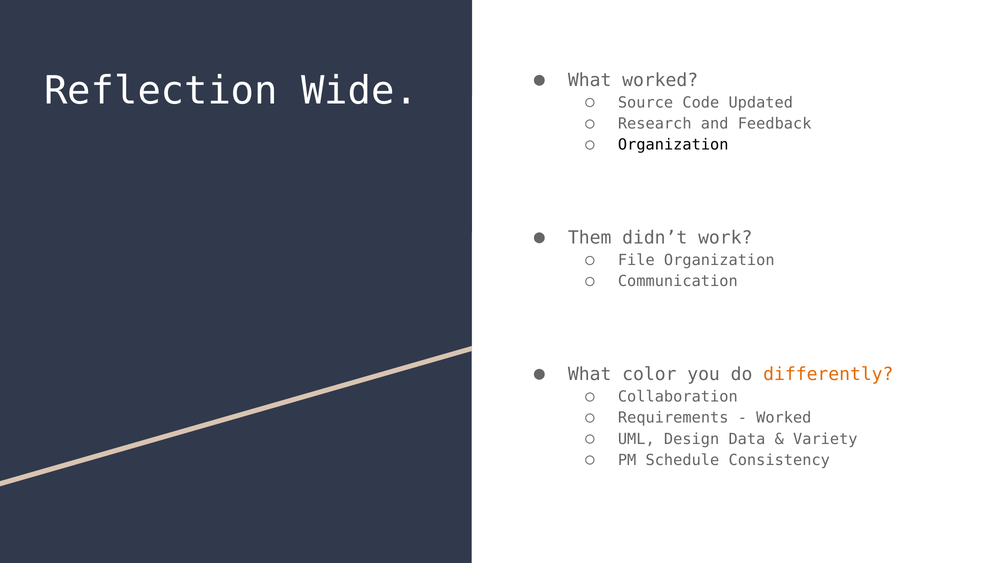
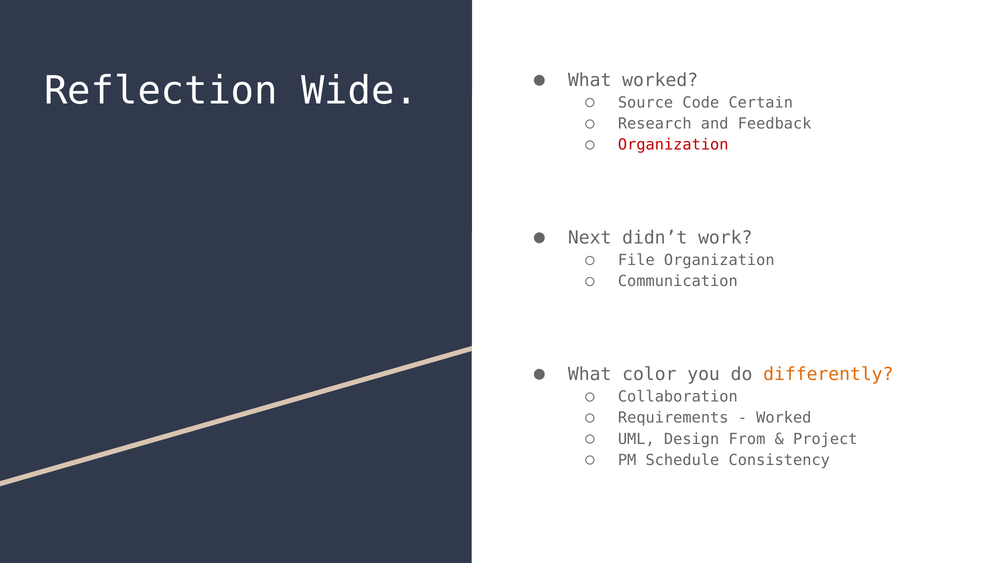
Updated: Updated -> Certain (761, 103)
Organization colour: black -> red (673, 145)
Them: Them -> Next (590, 238)
Data: Data -> From (747, 439)
Variety: Variety -> Project (825, 439)
